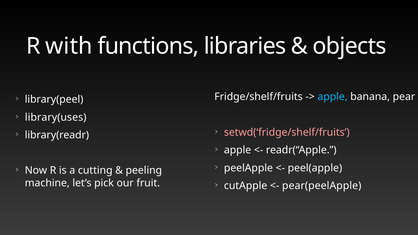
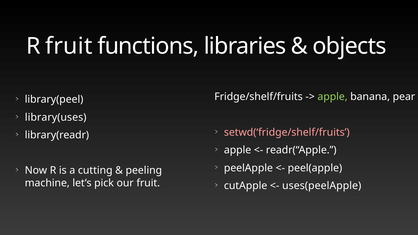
R with: with -> fruit (69, 46)
apple colour: light blue -> light green (333, 97)
pear(peelApple: pear(peelApple -> uses(peelApple (322, 186)
